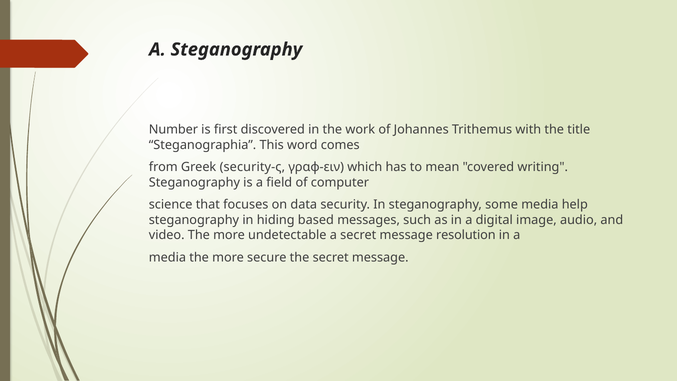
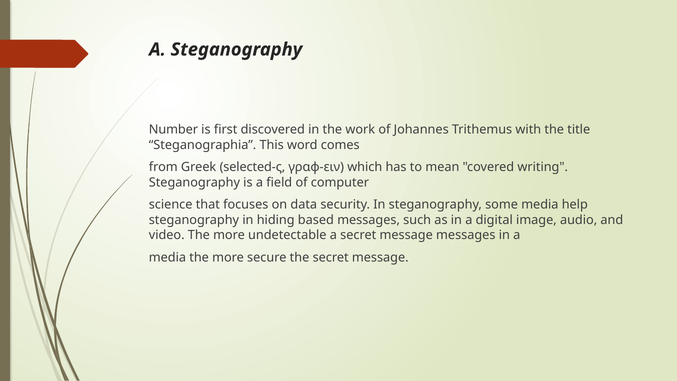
security-ς: security-ς -> selected-ς (252, 167)
message resolution: resolution -> messages (466, 235)
